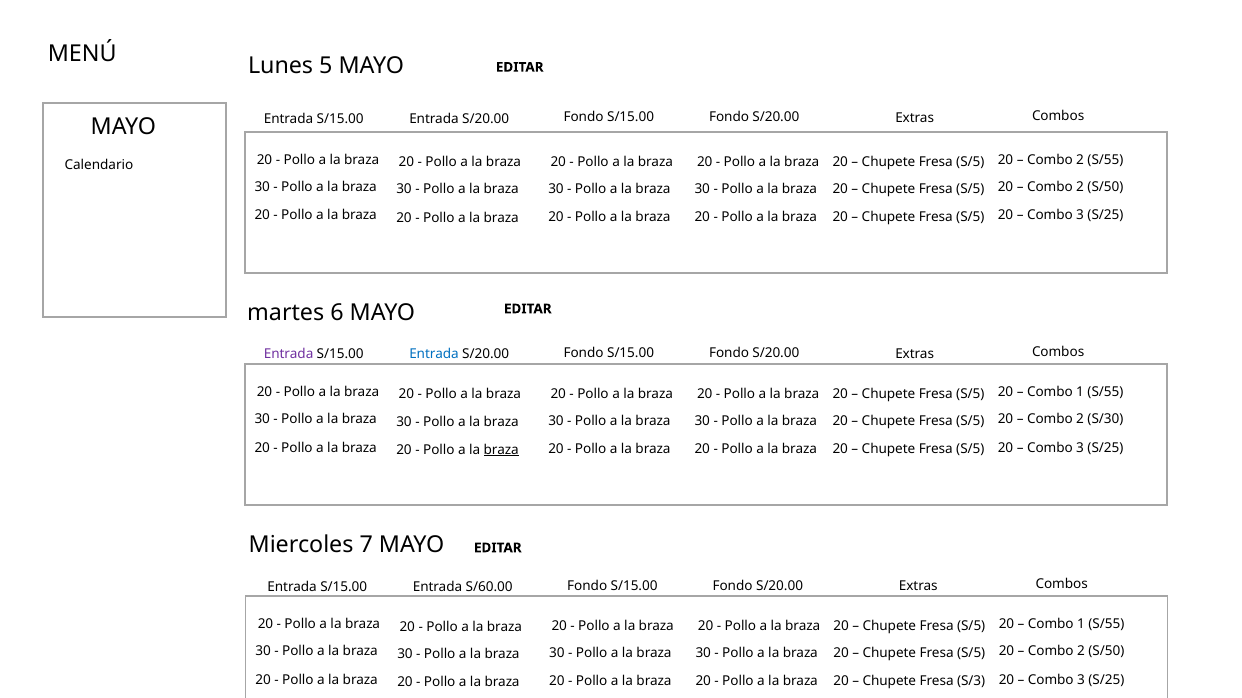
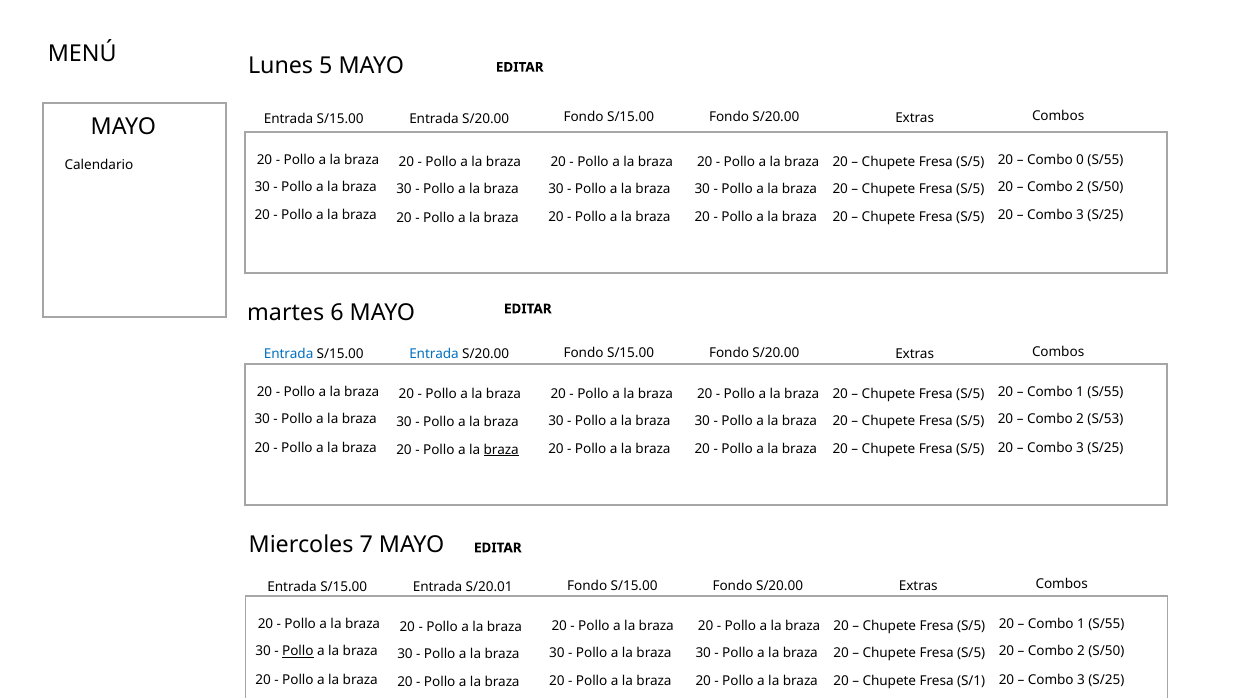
2: 2 -> 0 (1080, 160)
Entrada colour: purple -> blue (289, 355)
S/30: S/30 -> S/53 (1105, 420)
S/60.00: S/60.00 -> S/20.01 (489, 588)
Pollo underline: none -> present (298, 652)
S/3: S/3 -> S/1 (971, 682)
